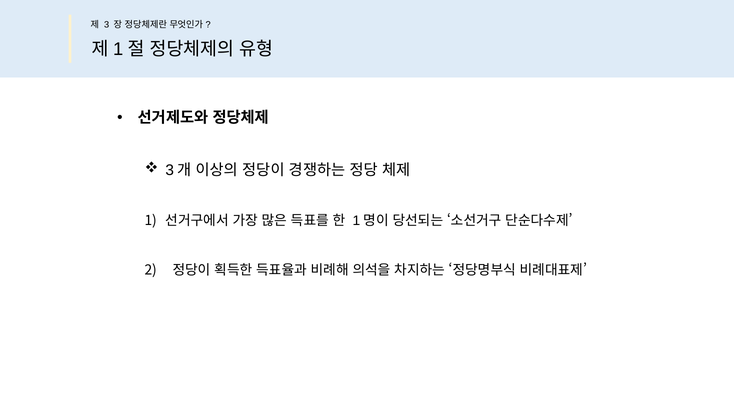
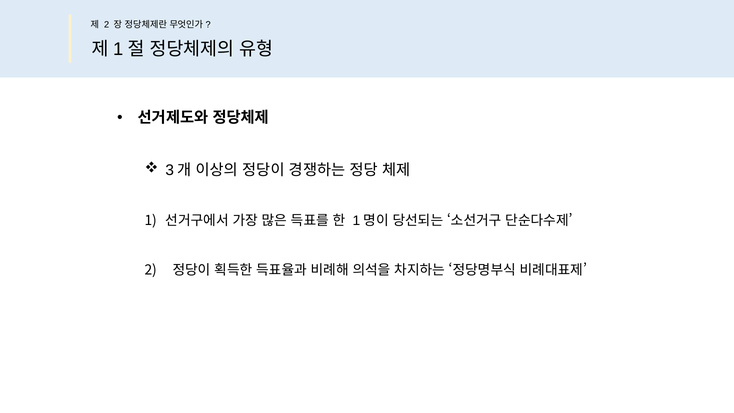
3: 3 -> 2 (107, 25)
